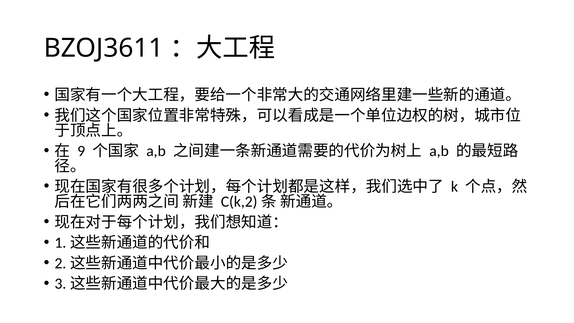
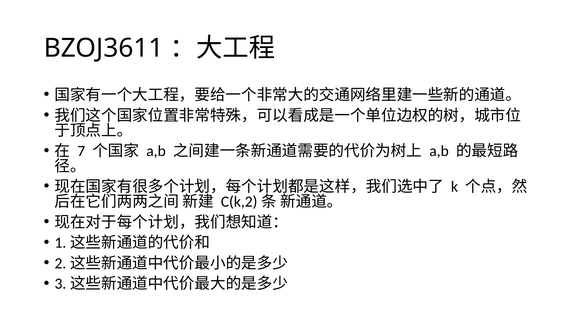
9: 9 -> 7 (81, 151)
